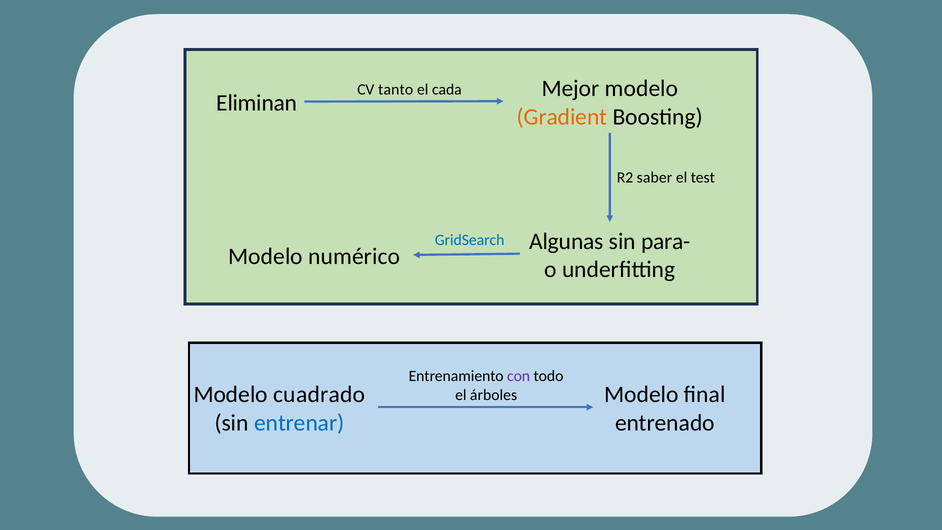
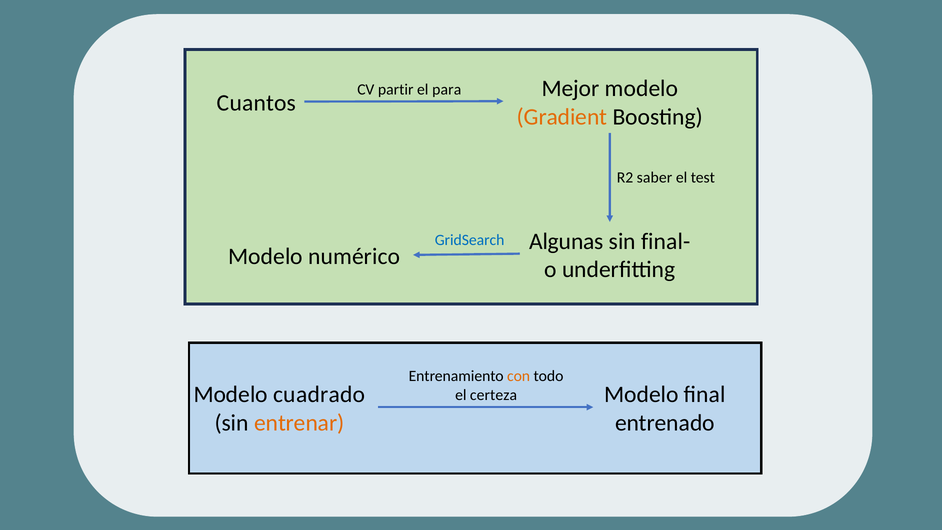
tanto: tanto -> partir (396, 90)
cada: cada -> para (447, 90)
Eliminan: Eliminan -> Cuantos (256, 103)
para-: para- -> final- (666, 241)
con colour: purple -> orange (519, 376)
árboles: árboles -> certeza (494, 395)
entrenar colour: blue -> orange (299, 423)
